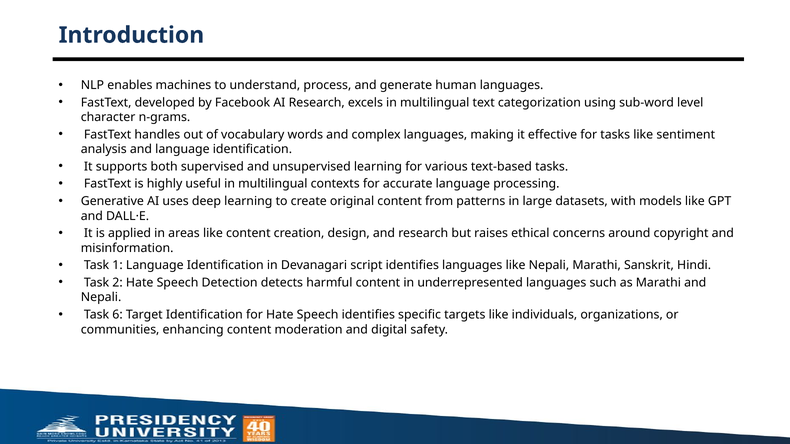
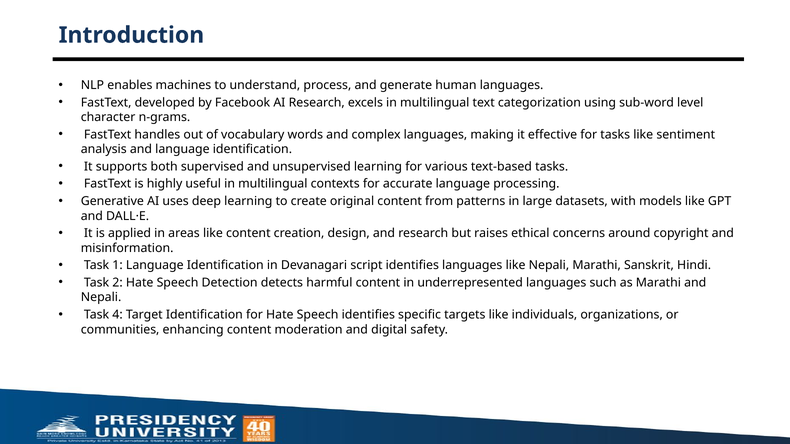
6: 6 -> 4 (118, 315)
